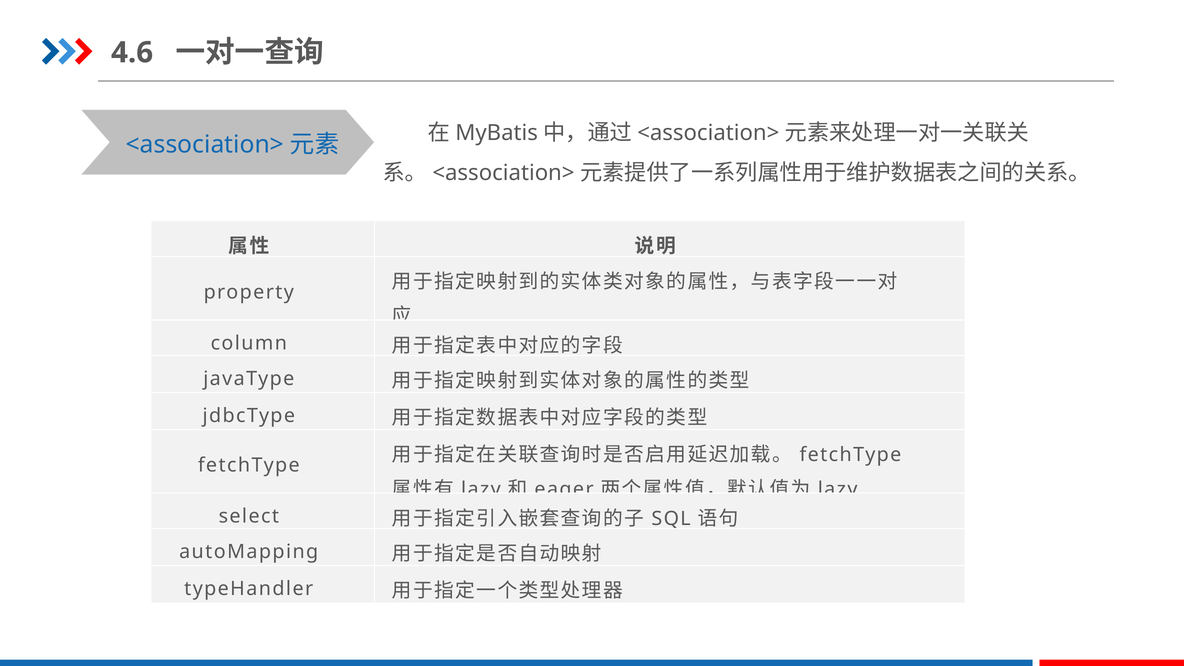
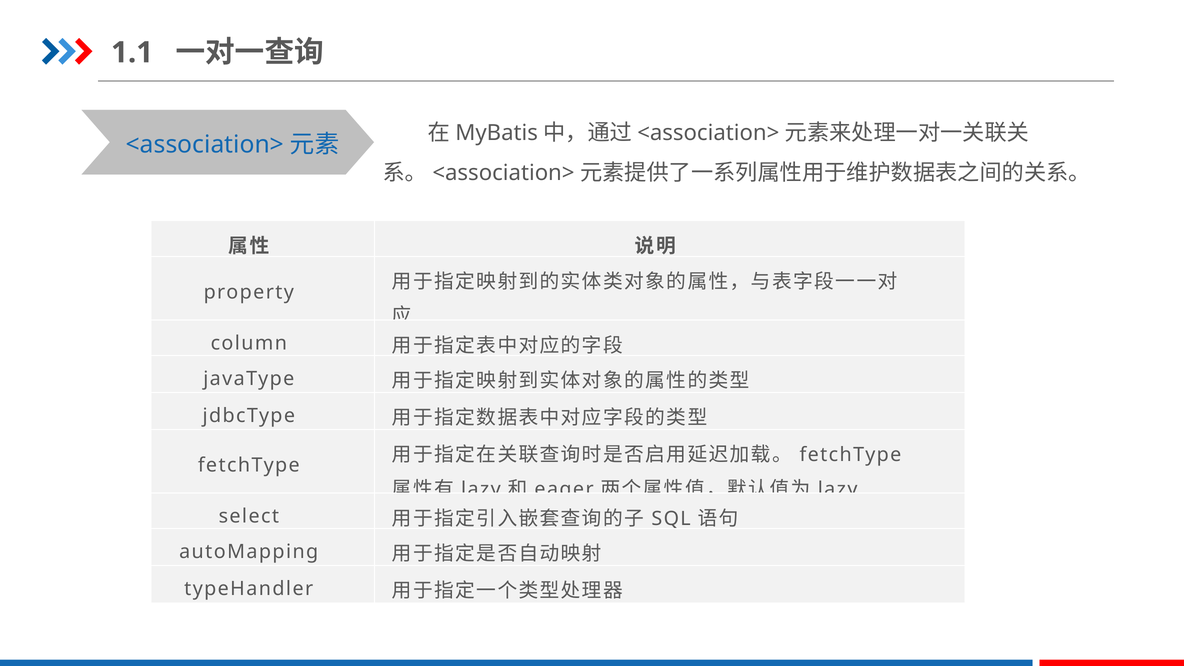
4.6: 4.6 -> 1.1 (132, 53)
